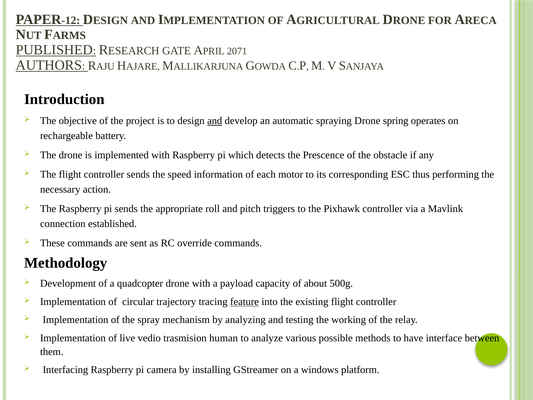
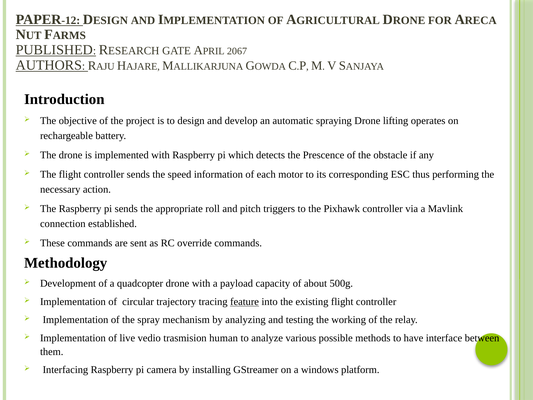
2071: 2071 -> 2067 (237, 51)
and underline: present -> none (215, 121)
spring: spring -> lifting (396, 121)
